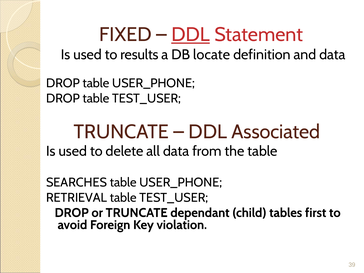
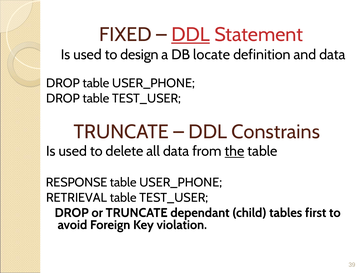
results: results -> design (139, 55)
Associated: Associated -> Constrains (276, 132)
the underline: none -> present (234, 151)
SEARCHES: SEARCHES -> RESPONSE (77, 182)
